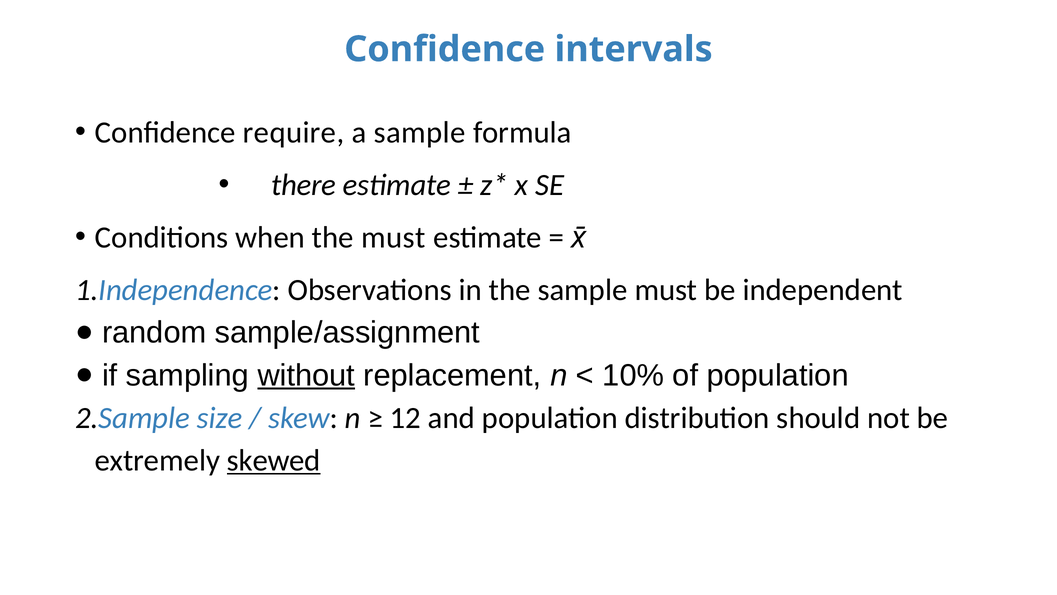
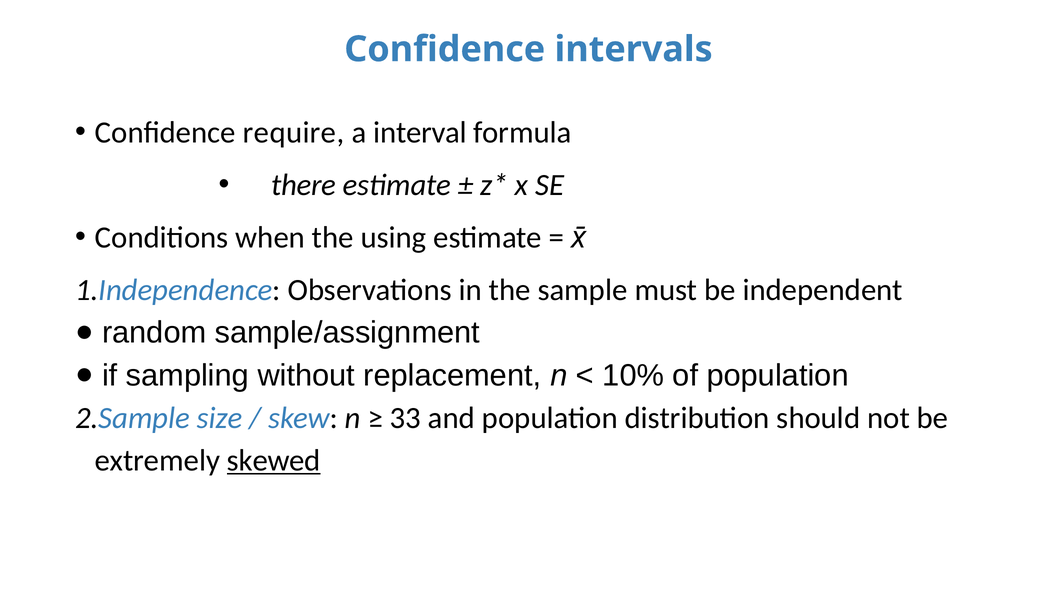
a sample: sample -> interval (420, 132)
the must: must -> using (394, 237)
without underline: present -> none (306, 375)
12: 12 -> 33 (405, 418)
